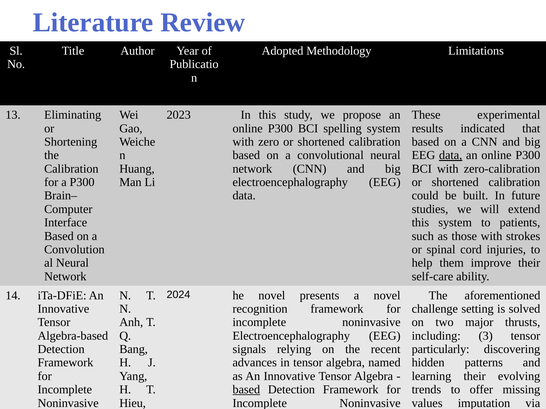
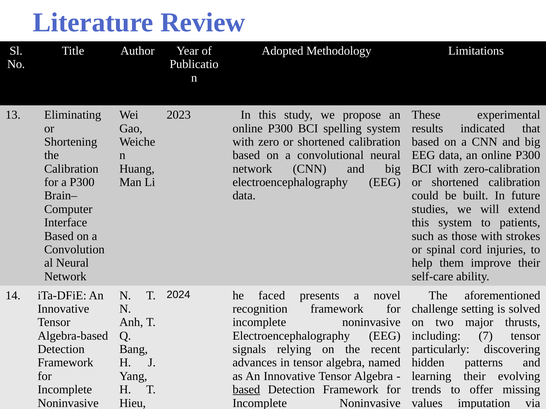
data underline: present -> none (451, 155)
he novel: novel -> faced (272, 296)
3: 3 -> 7 (486, 336)
